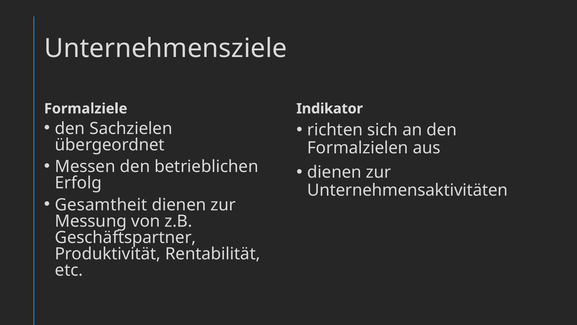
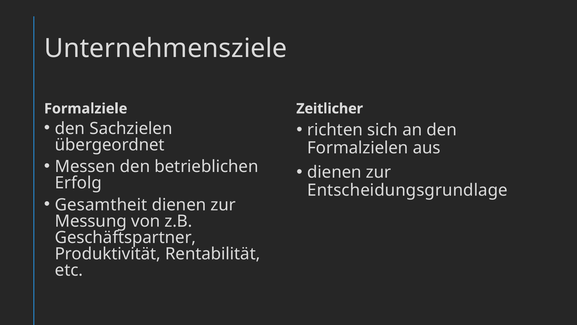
Indikator: Indikator -> Zeitlicher (330, 109)
Unternehmensaktivitäten: Unternehmensaktivitäten -> Entscheidungsgrundlage (407, 190)
